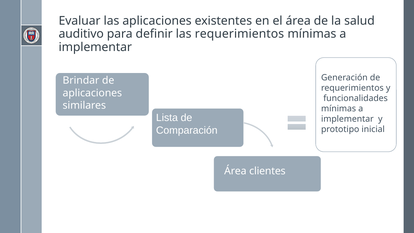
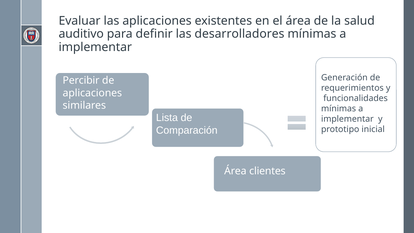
las requerimientos: requerimientos -> desarrolladores (239, 34)
Brindar: Brindar -> Percibir (81, 80)
